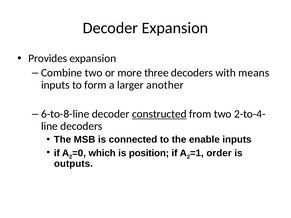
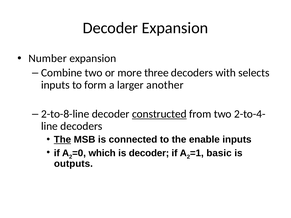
Provides: Provides -> Number (48, 58)
means: means -> selects (254, 73)
6-to-8-line: 6-to-8-line -> 2-to-8-line (65, 114)
The underline: none -> present (62, 140)
is position: position -> decoder (149, 153)
order: order -> basic (219, 153)
